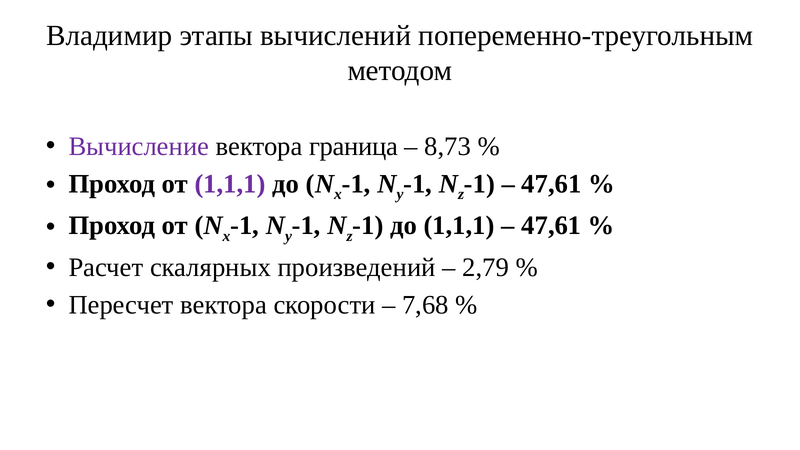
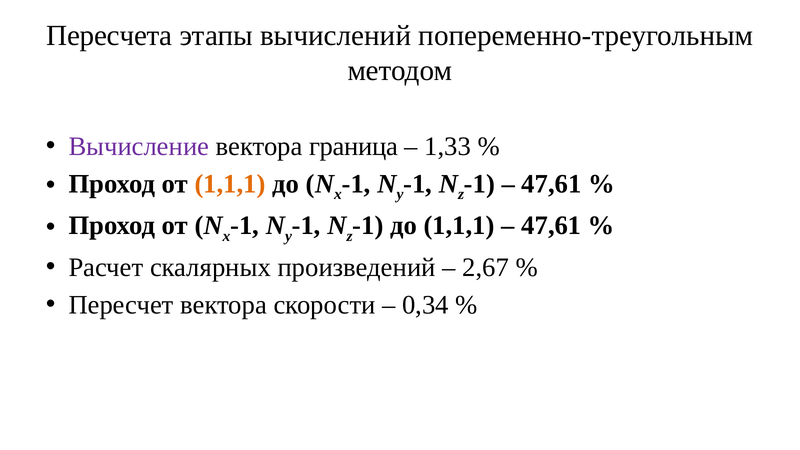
Владимир: Владимир -> Пересчета (109, 36)
8,73: 8,73 -> 1,33 (448, 146)
1,1,1 colour: purple -> orange (230, 184)
2,79: 2,79 -> 2,67 (486, 267)
7,68: 7,68 -> 0,34 (425, 305)
